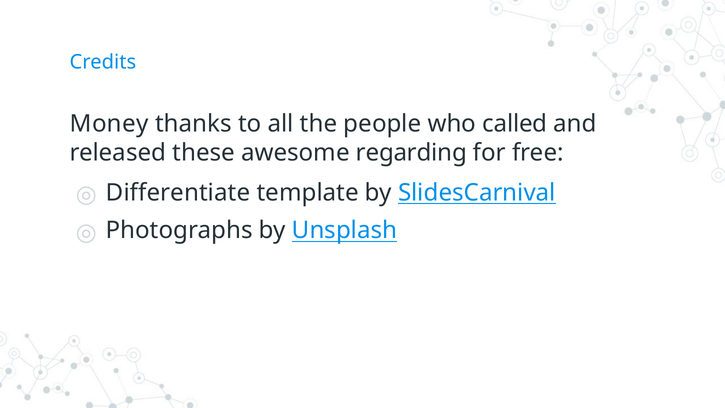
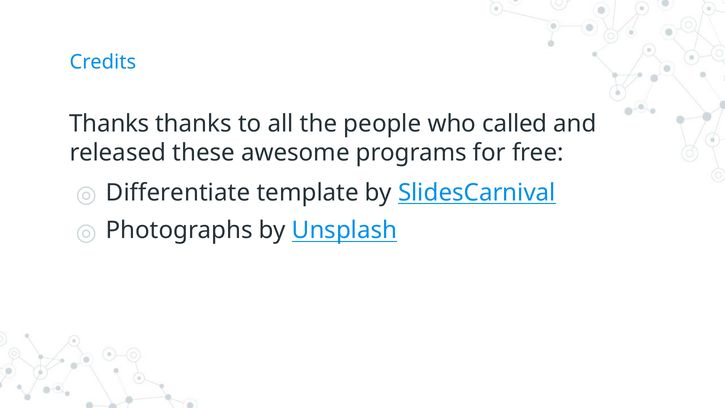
Money: Money -> Thanks (109, 123)
regarding: regarding -> programs (411, 152)
